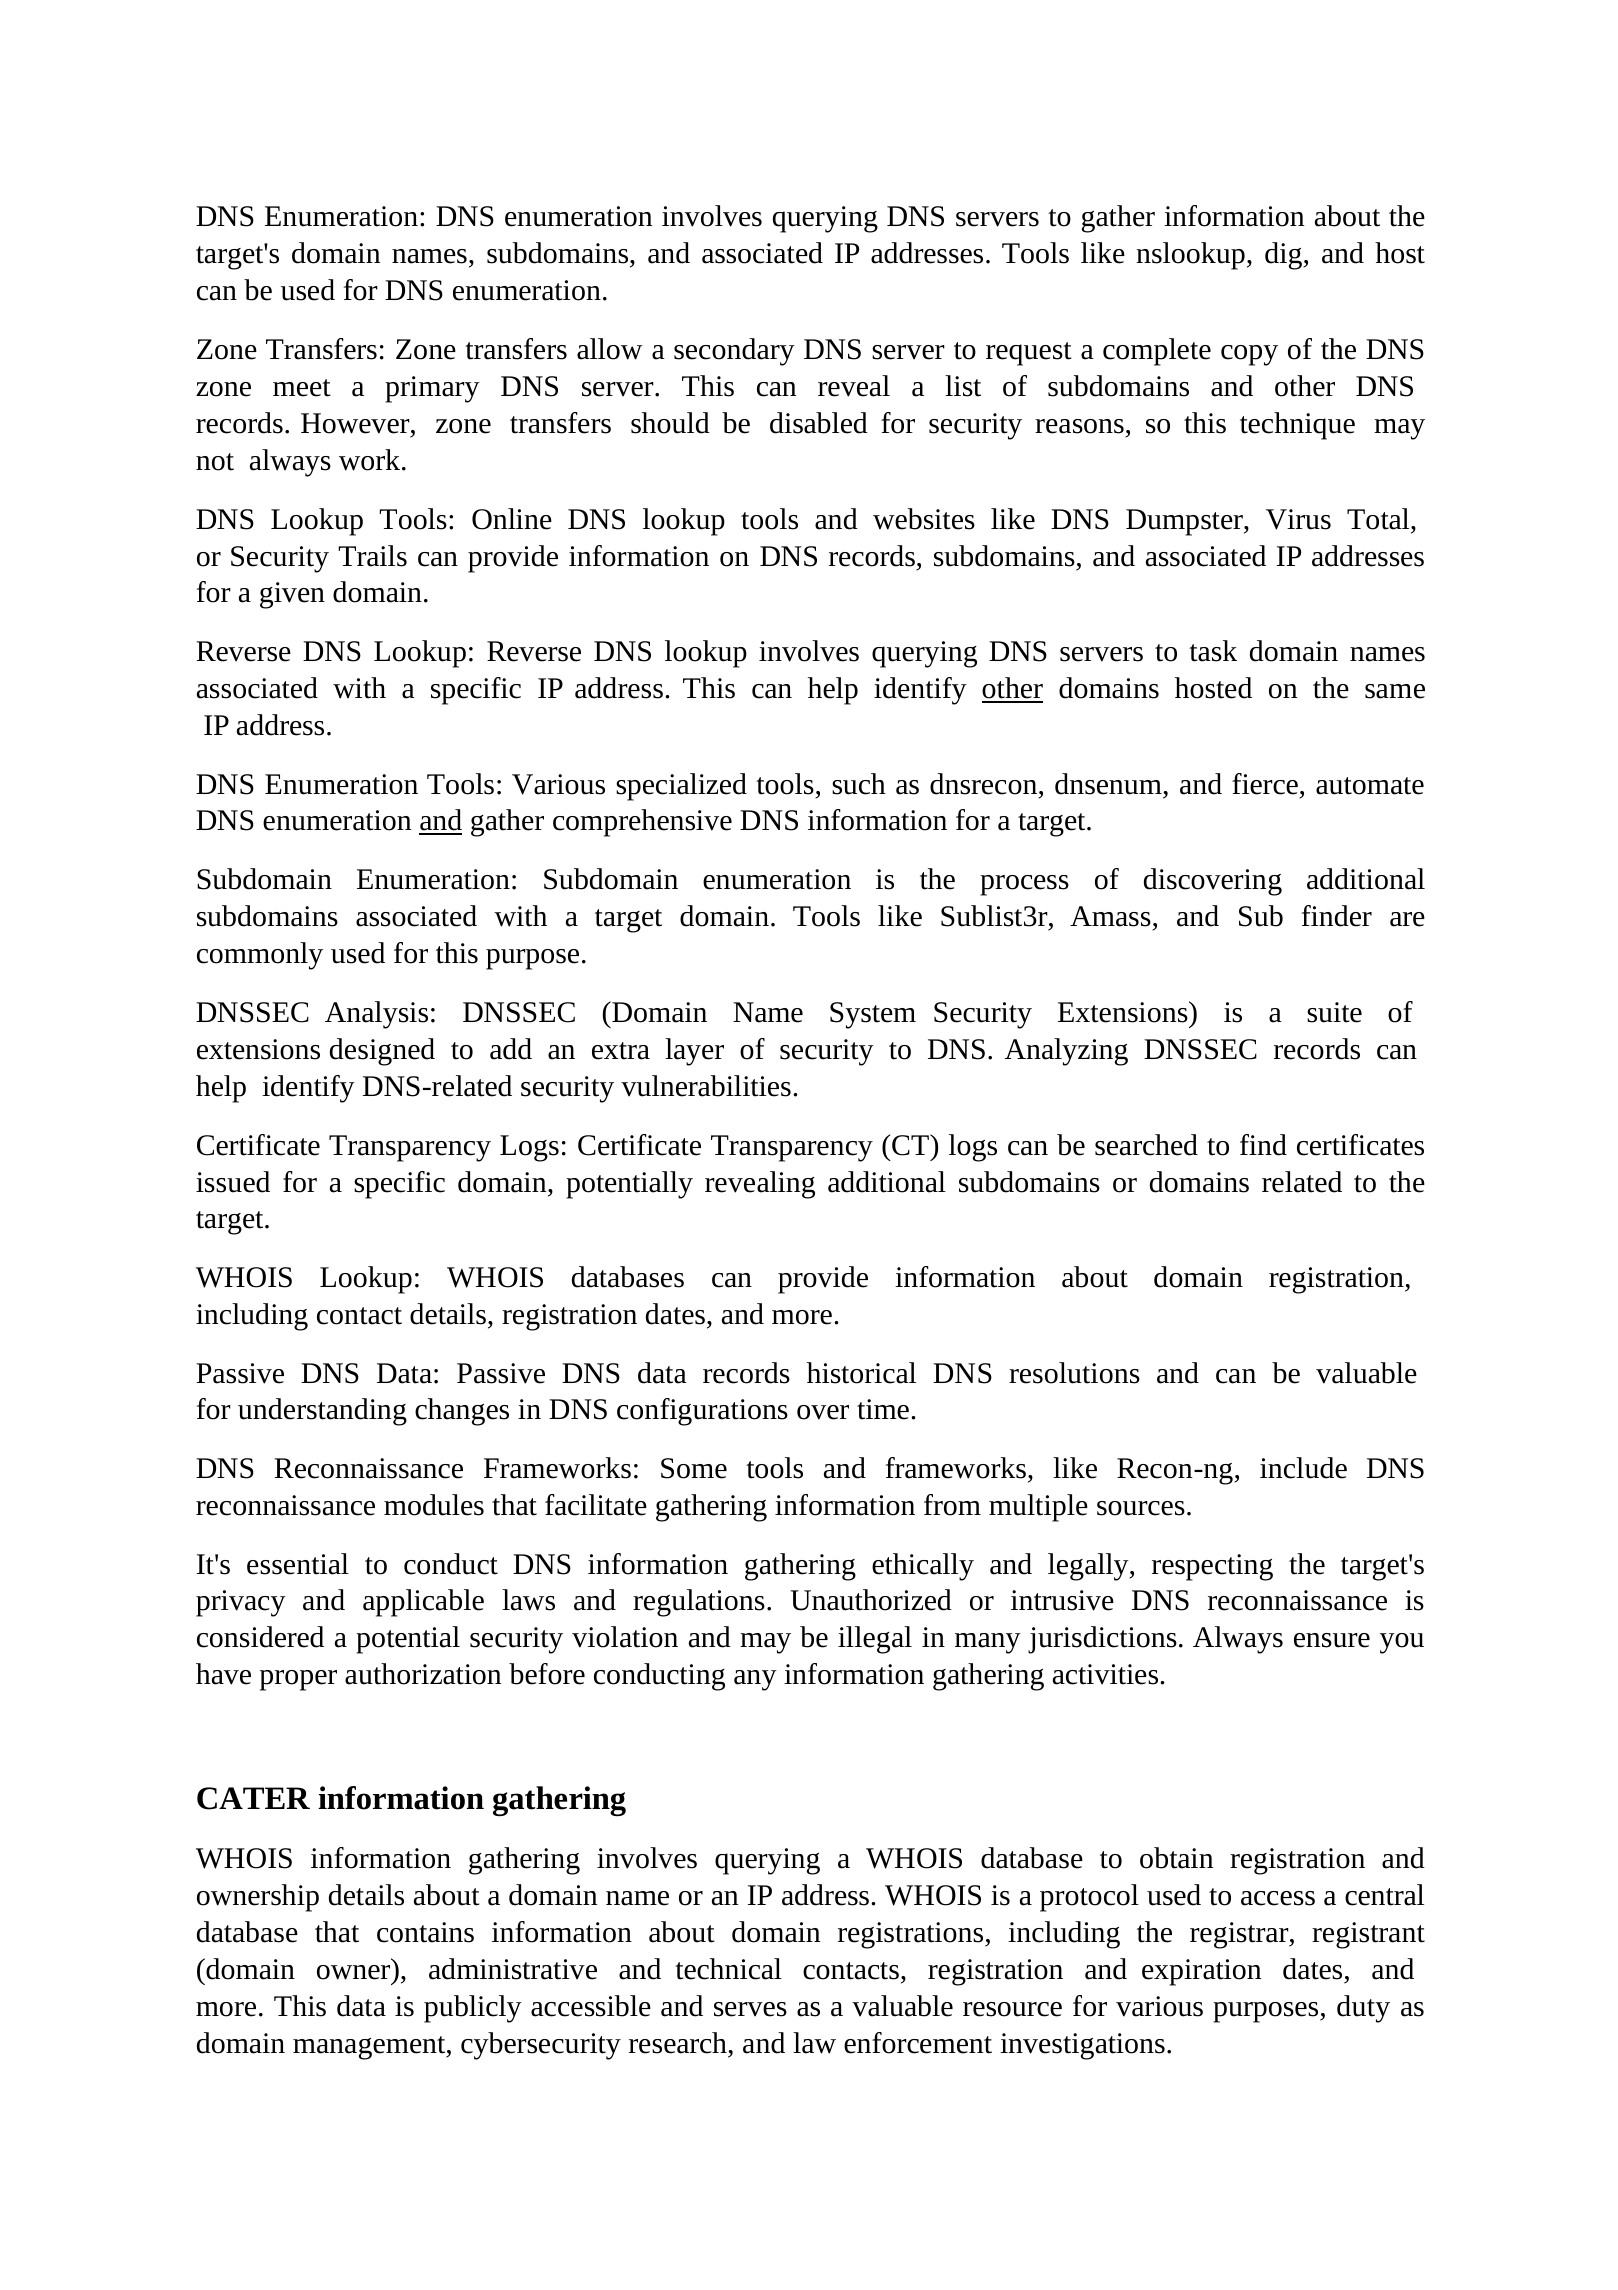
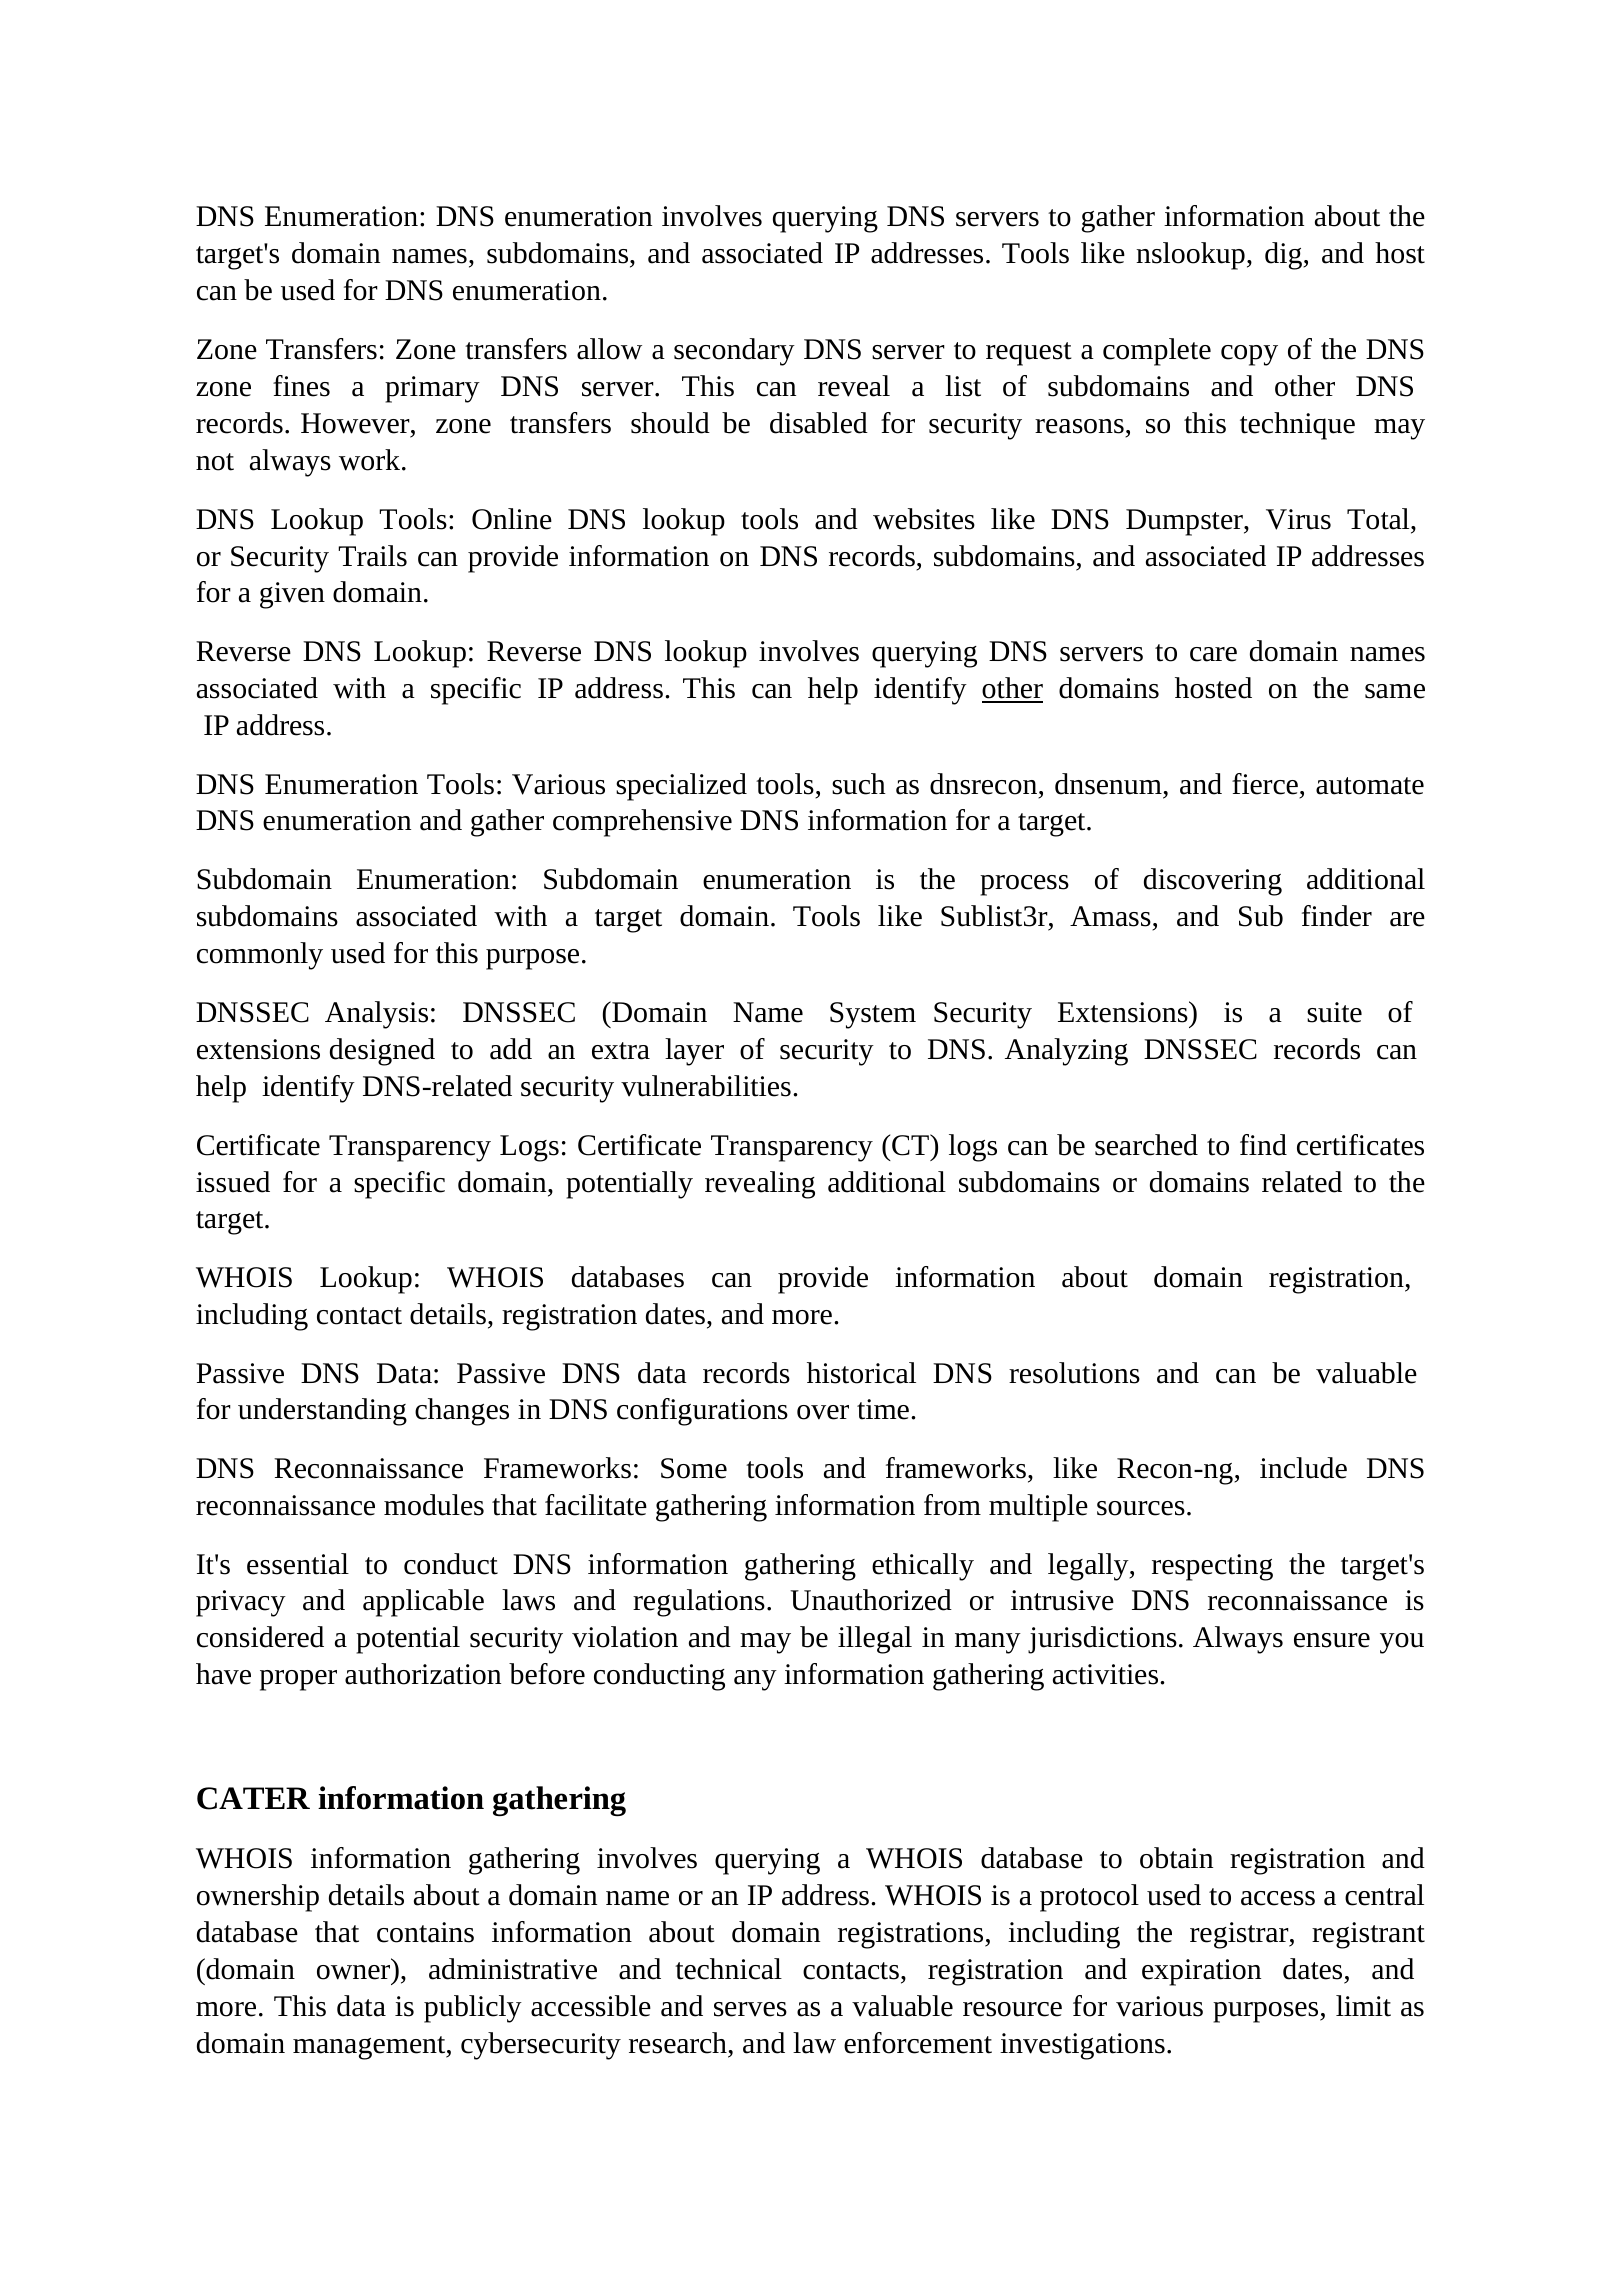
meet: meet -> fines (302, 386)
task: task -> care (1213, 652)
and underline: present -> none (441, 821)
duty: duty -> limit (1364, 2006)
